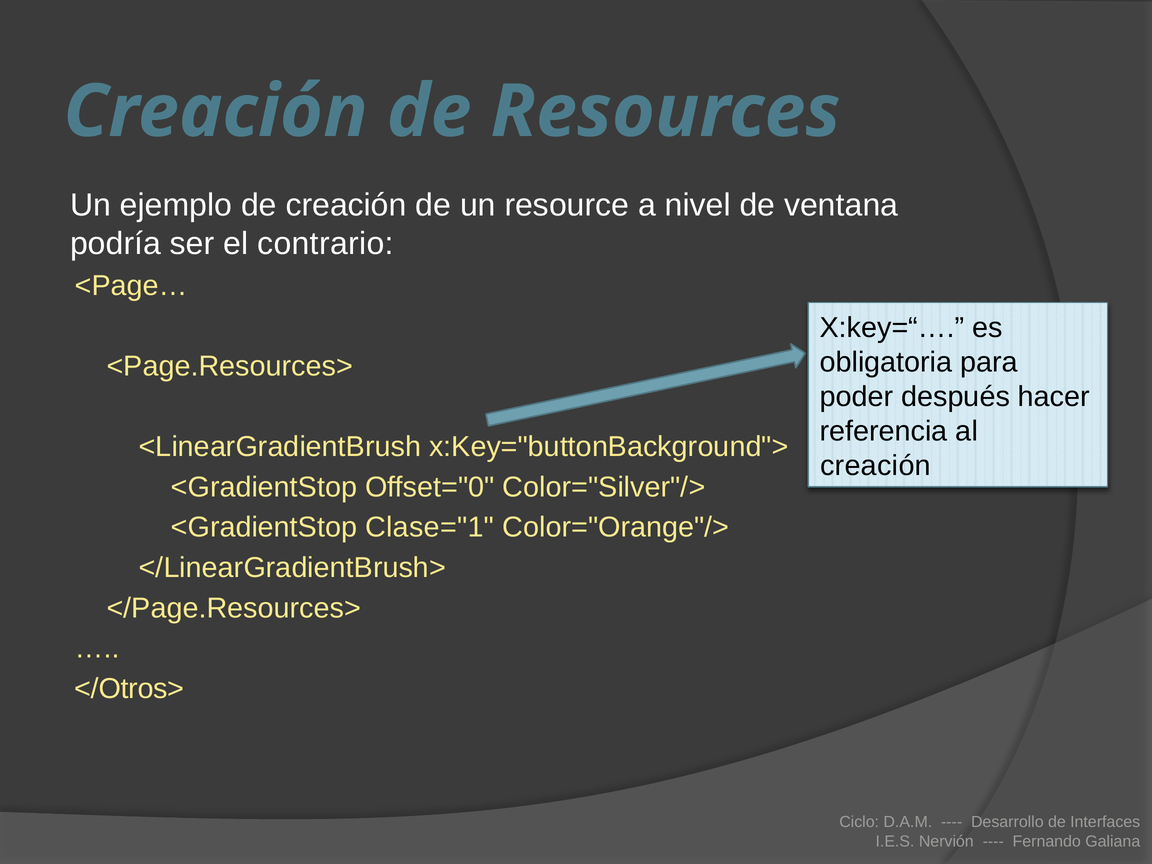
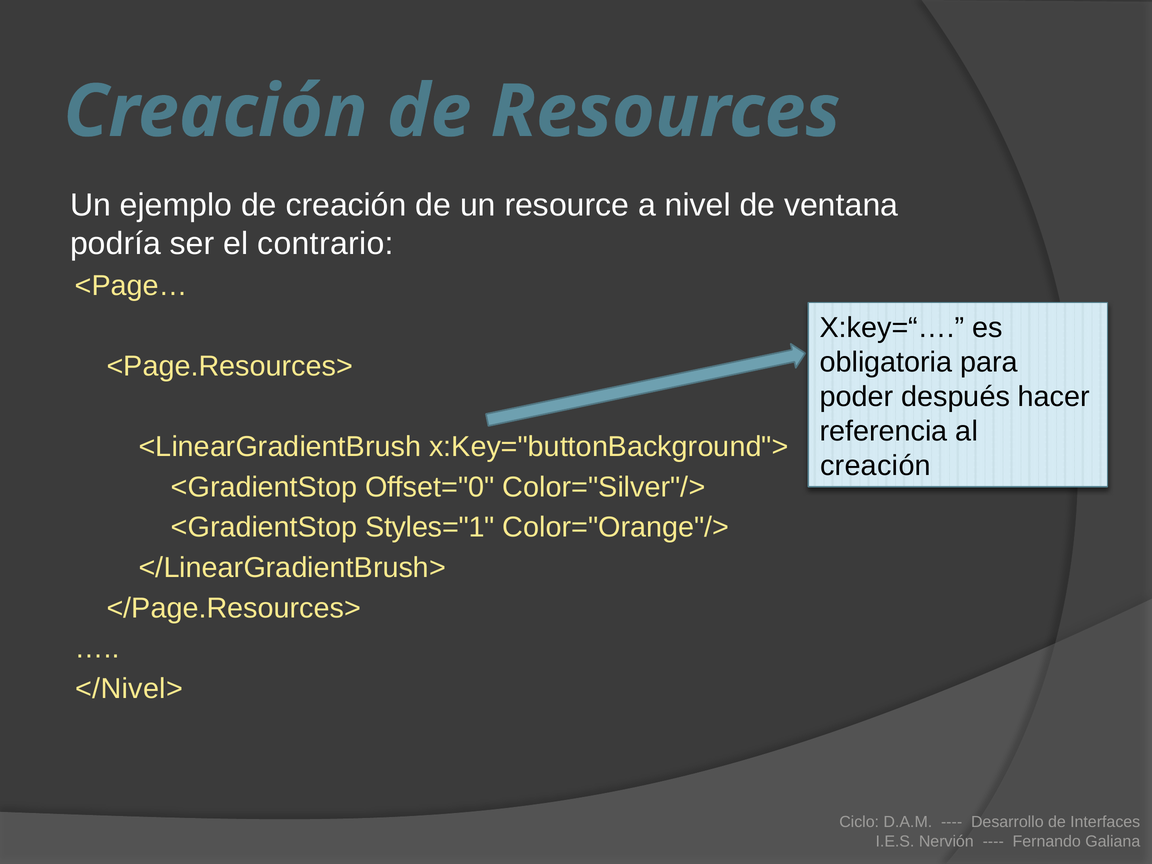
Clase="1: Clase="1 -> Styles="1 (430, 527)
</Otros>: </Otros> -> </Nivel> (129, 689)
